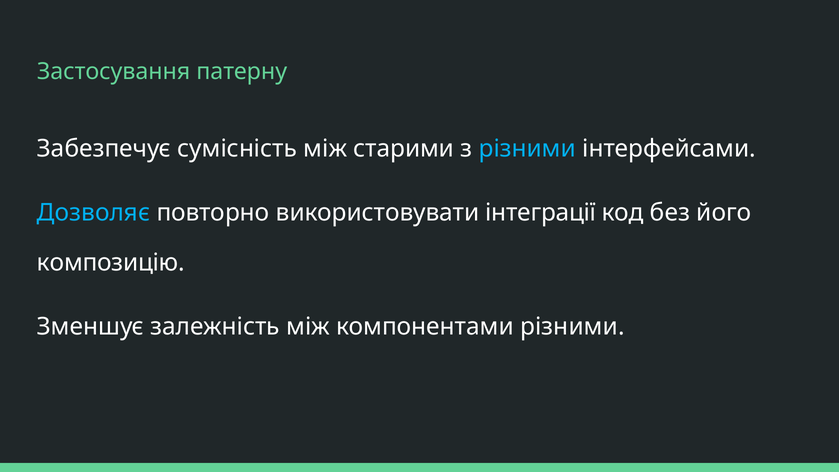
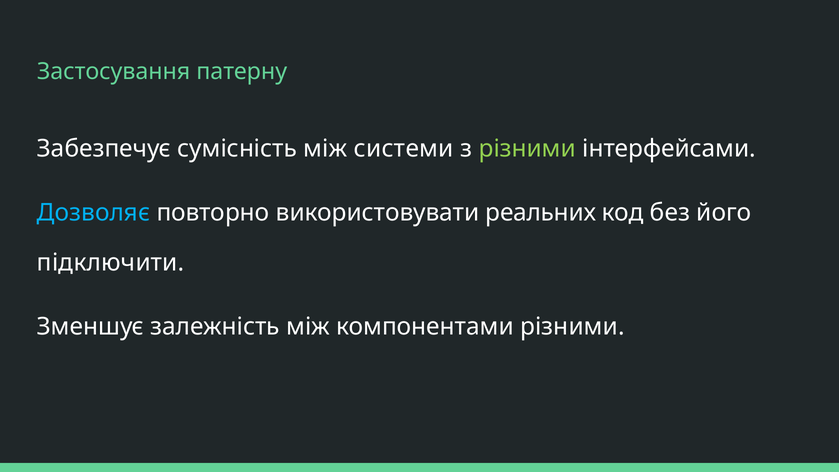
старими: старими -> системи (404, 149)
різними colour: light blue -> light green (527, 149)
інтеграції: інтеграції -> реальних (541, 213)
композицію: композицію -> підключити (111, 263)
